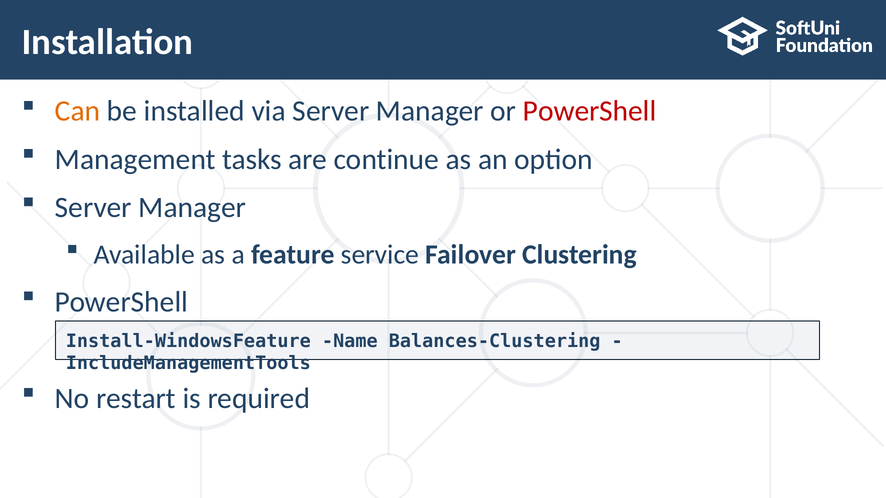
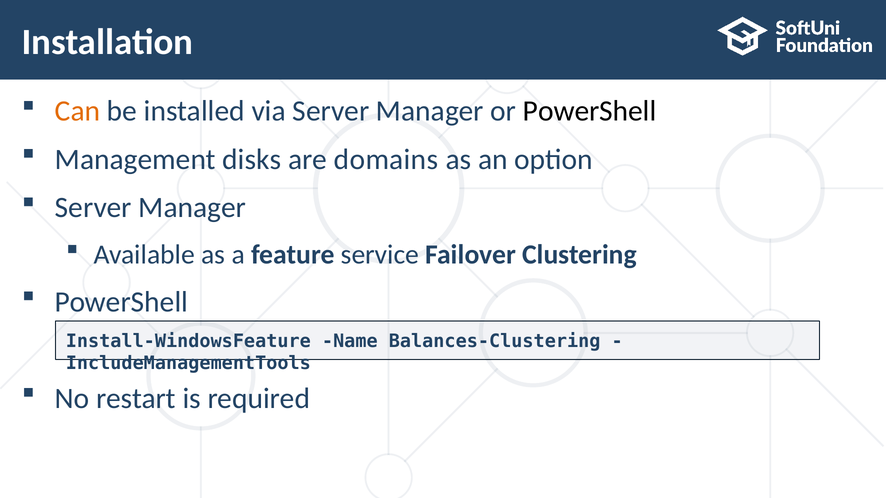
PowerShell colour: red -> black (590, 111)
tasks: tasks -> disks (252, 159)
continue: continue -> domains (386, 159)
